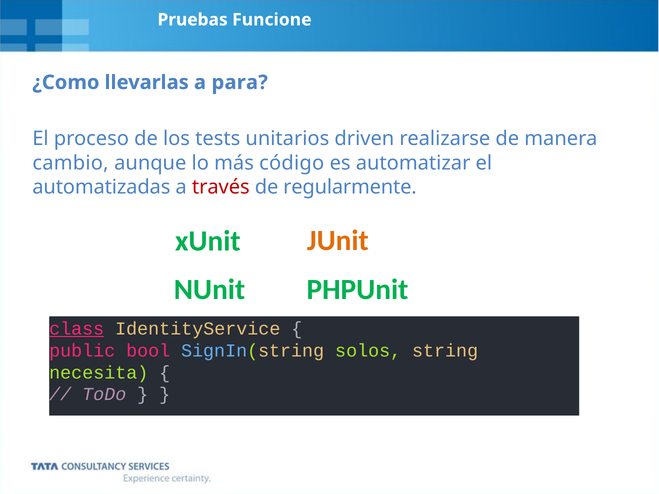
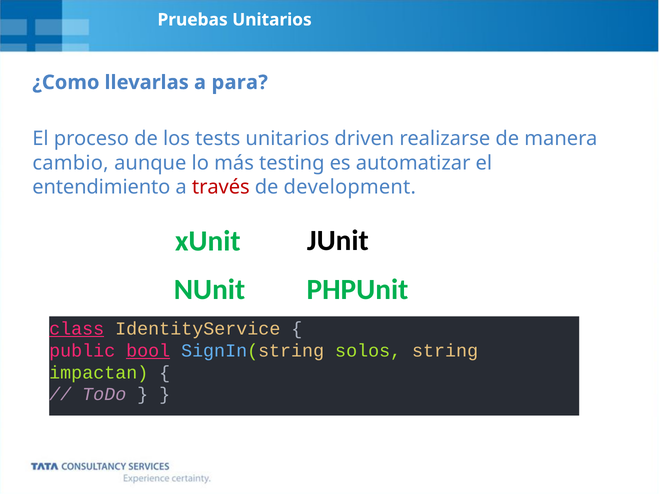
Pruebas Funcione: Funcione -> Unitarios (272, 20)
código: código -> testing (292, 163)
automatizadas: automatizadas -> entendimiento (101, 187)
regularmente: regularmente -> development (350, 187)
JUnit colour: orange -> black (338, 241)
bool underline: none -> present (148, 351)
necesita: necesita -> impactan (99, 373)
